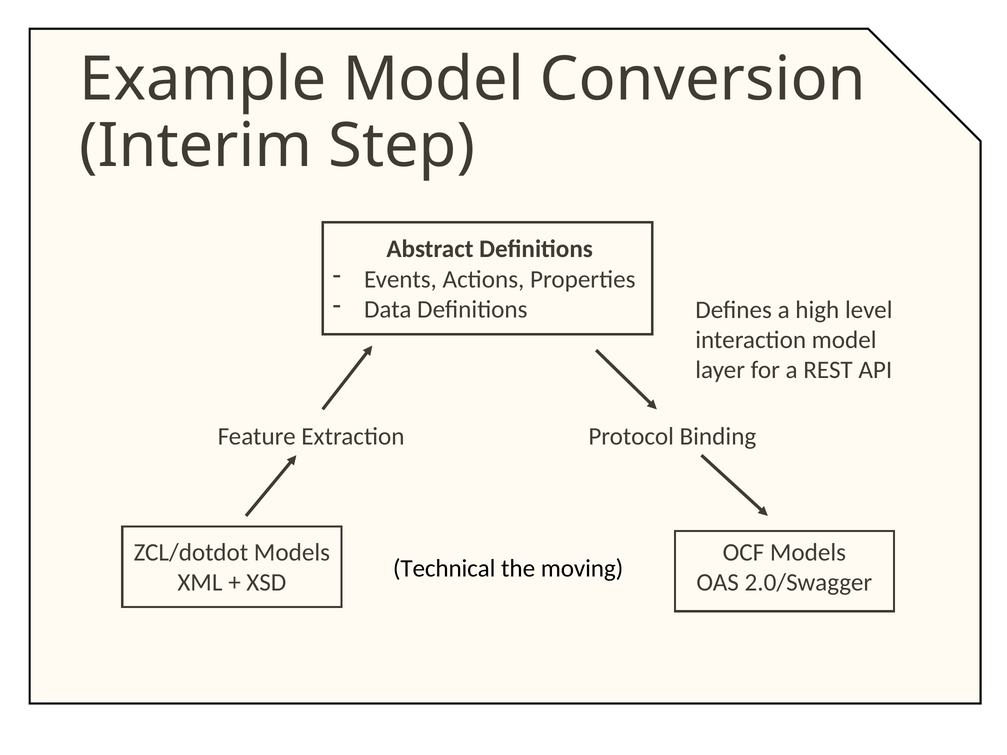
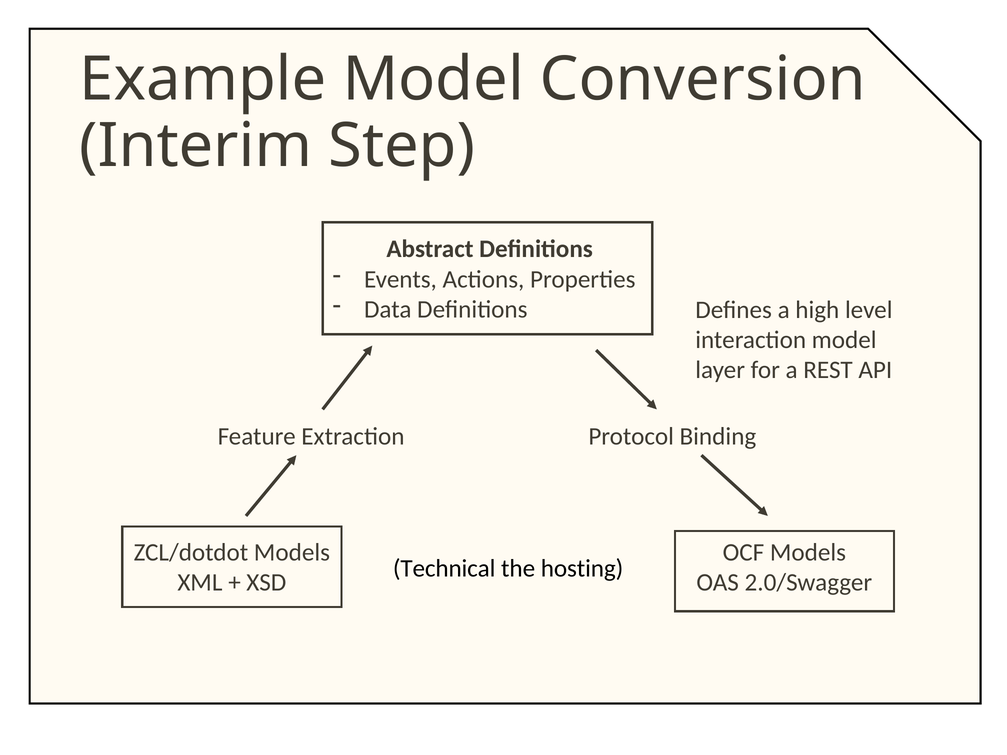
moving: moving -> hosting (582, 568)
